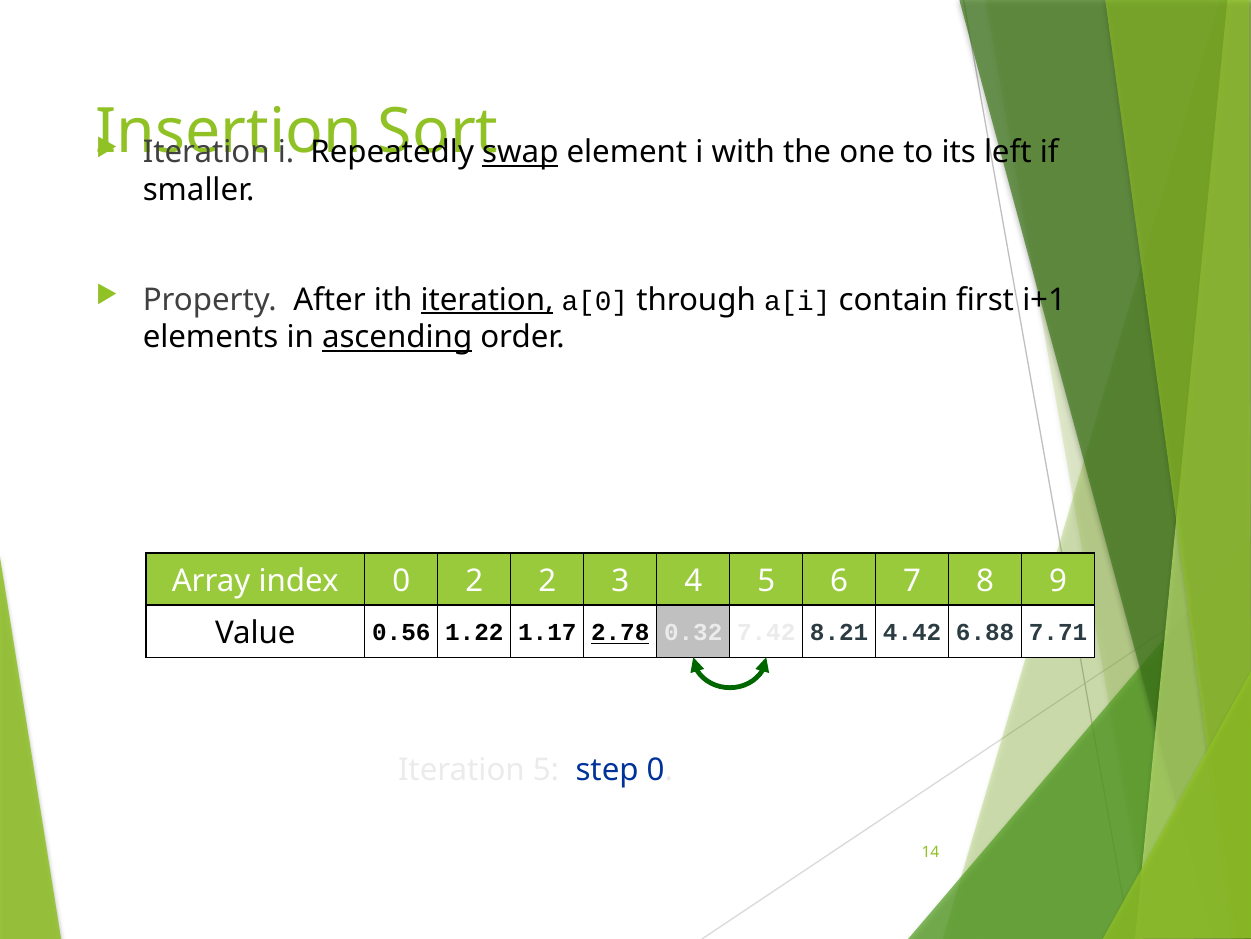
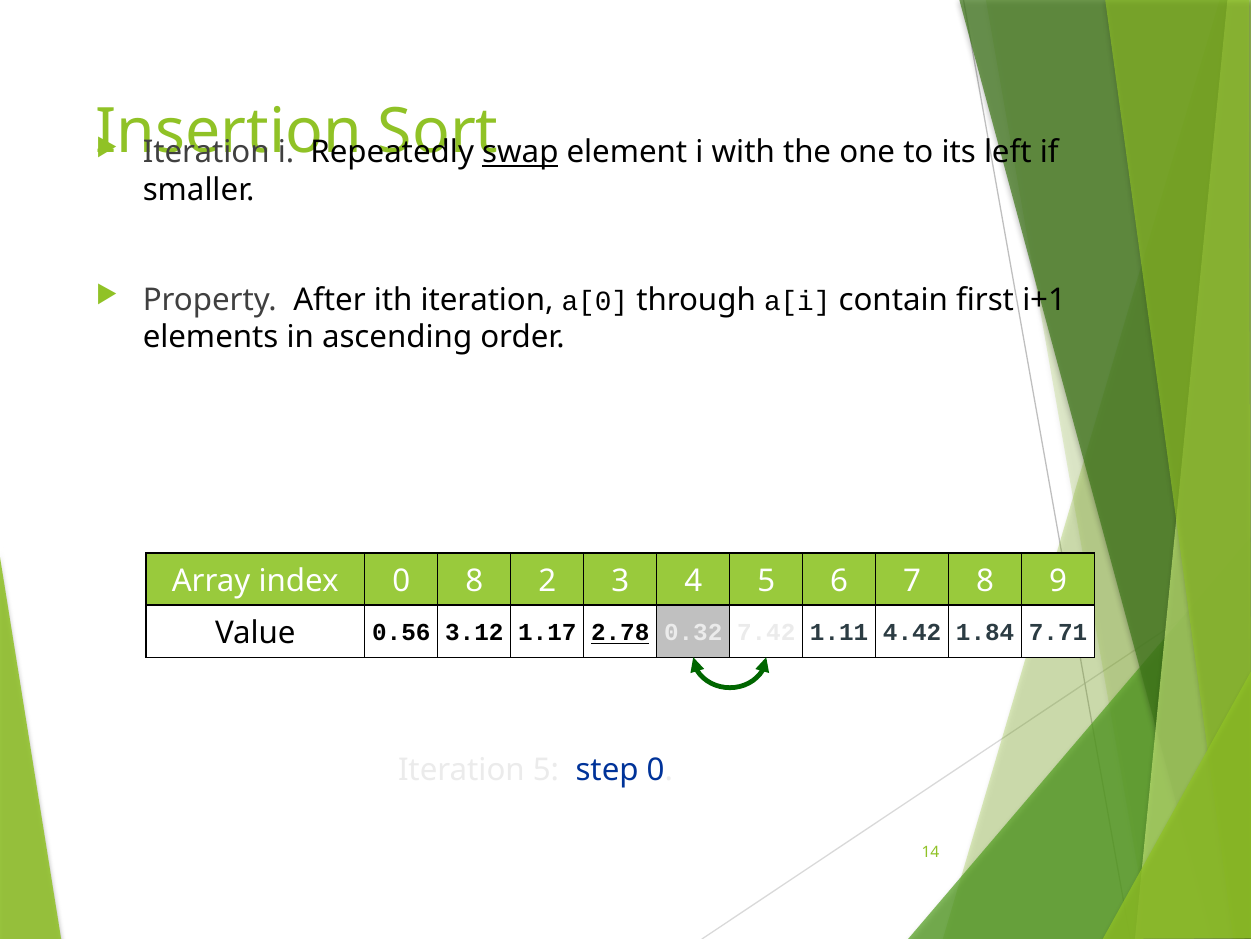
iteration underline: present -> none (487, 300)
ascending underline: present -> none (397, 337)
0 2: 2 -> 8 (474, 581)
1.22: 1.22 -> 3.12 (474, 632)
6.88: 6.88 -> 1.84 (985, 632)
8.21: 8.21 -> 1.11 (839, 632)
